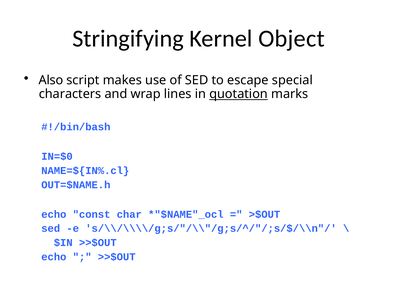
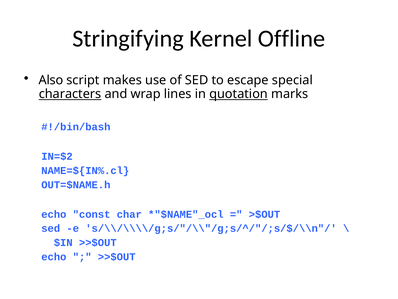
Object: Object -> Offline (292, 39)
characters underline: none -> present (70, 94)
IN=$0: IN=$0 -> IN=$2 (57, 156)
